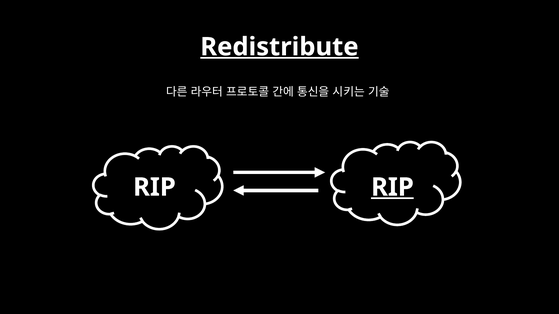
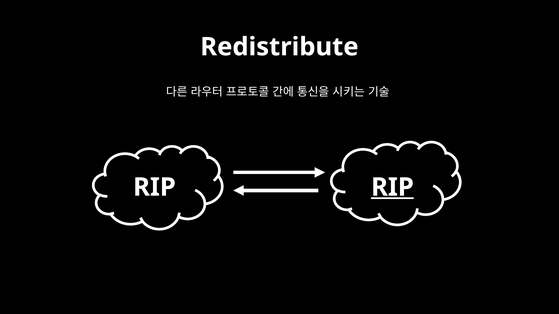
Redistribute underline: present -> none (279, 47)
